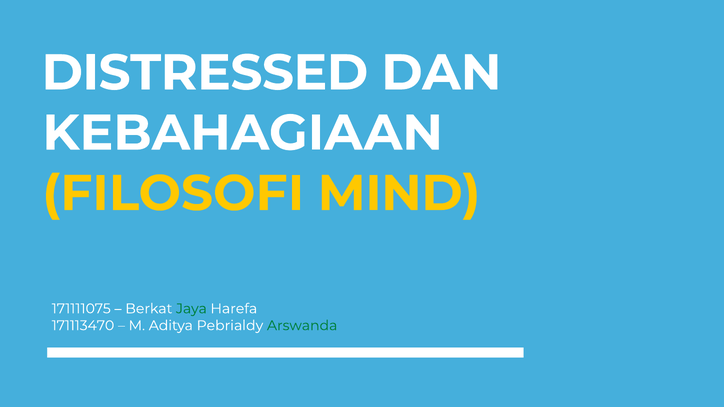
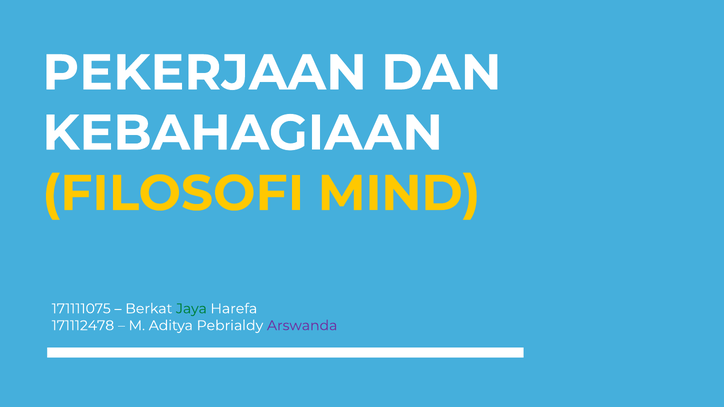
DISTRESSED: DISTRESSED -> PEKERJAAN (205, 73)
171113470: 171113470 -> 171112478 (83, 326)
Arswanda colour: green -> purple (302, 326)
